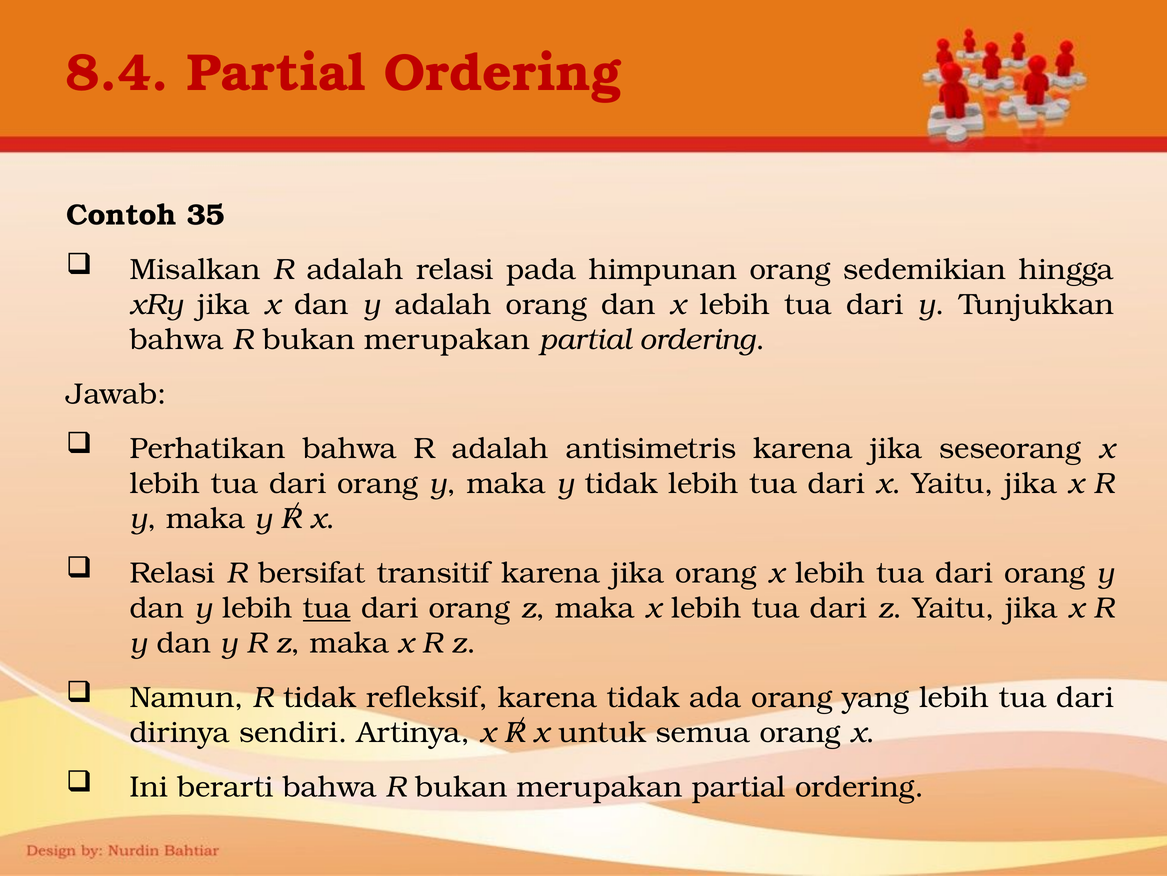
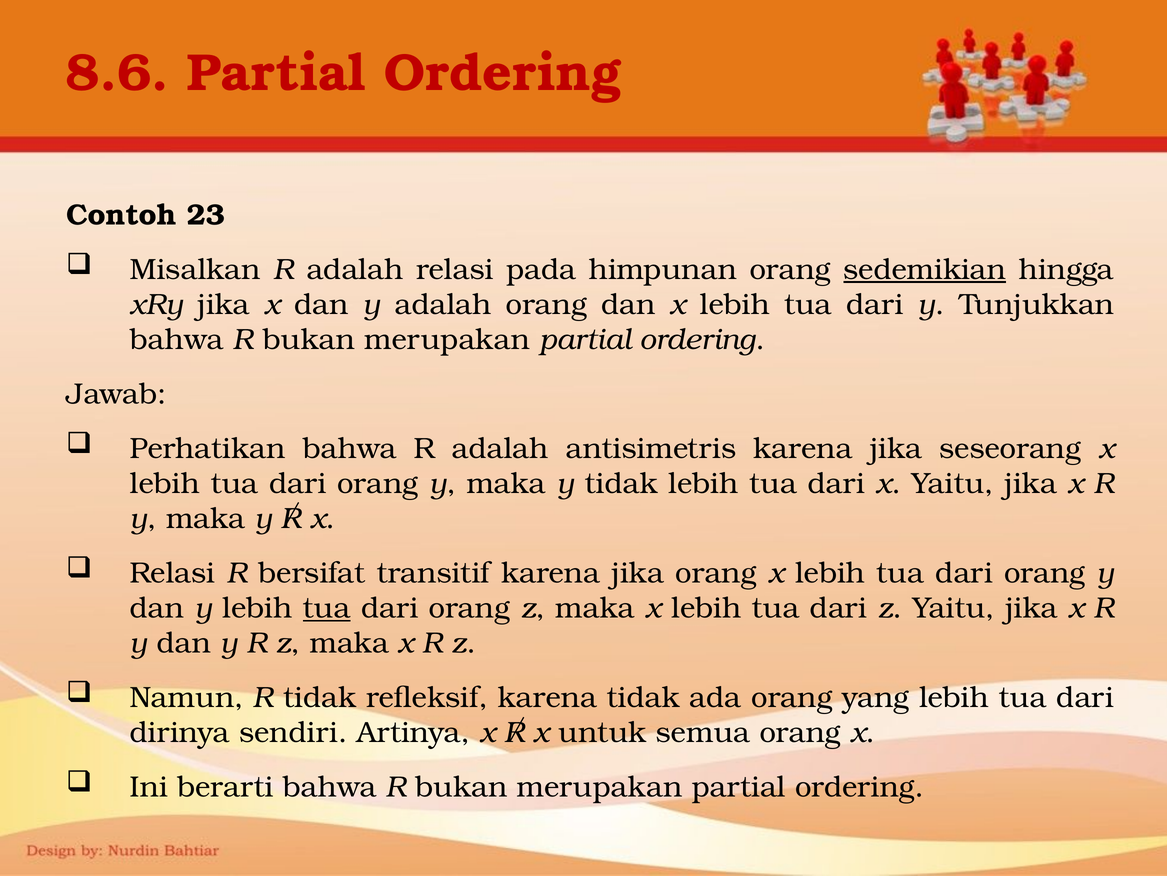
8.4: 8.4 -> 8.6 (117, 73)
35: 35 -> 23 (206, 215)
sedemikian underline: none -> present (925, 269)
